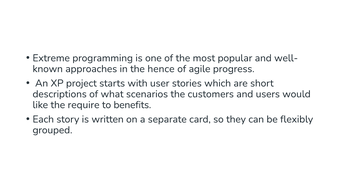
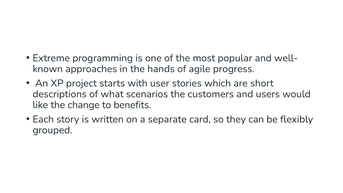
hence: hence -> hands (161, 69)
require: require -> change (84, 105)
